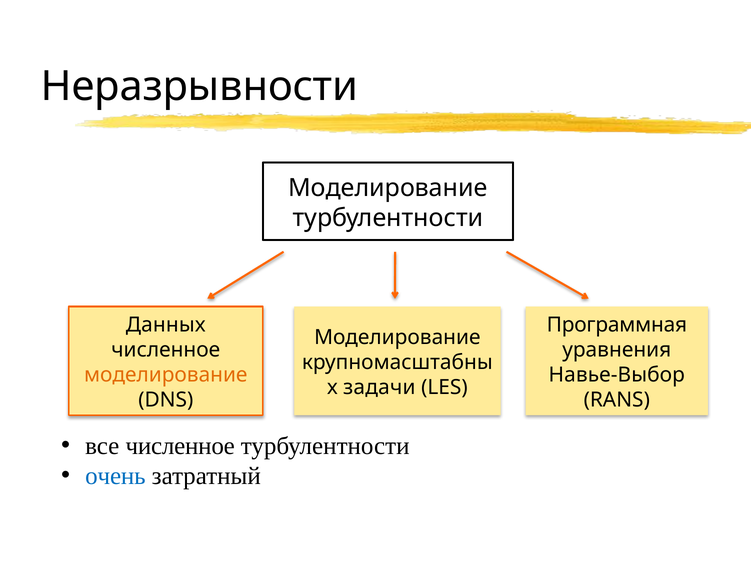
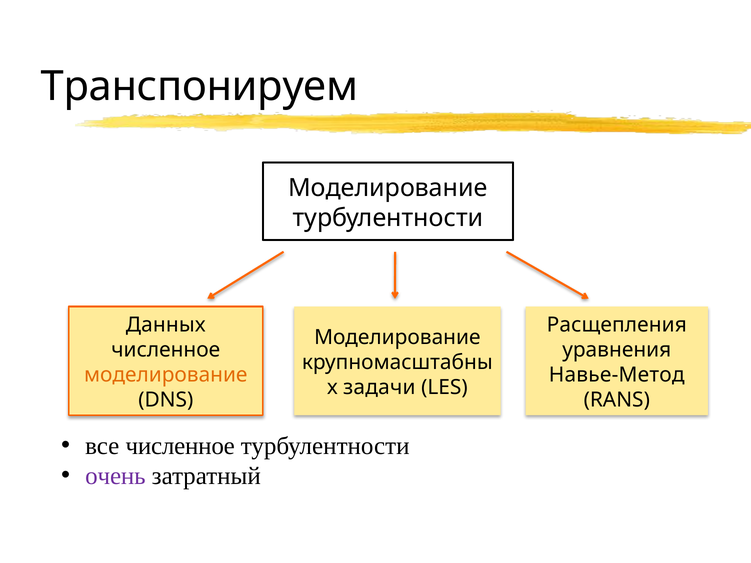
Неразрывности: Неразрывности -> Транспонируем (200, 87)
Программная: Программная -> Расщепления (617, 325)
Навье-Выбор: Навье-Выбор -> Навье-Метод (617, 375)
очень colour: blue -> purple (115, 476)
